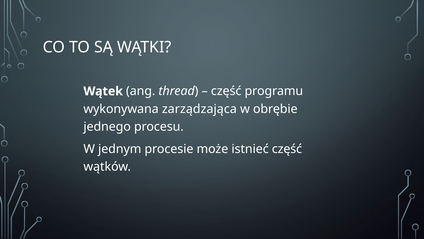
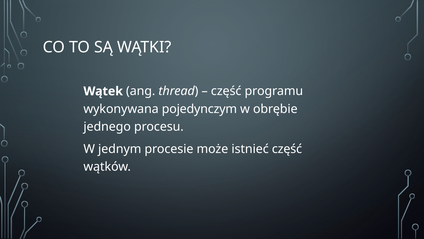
zarządzająca: zarządzająca -> pojedynczym (199, 109)
